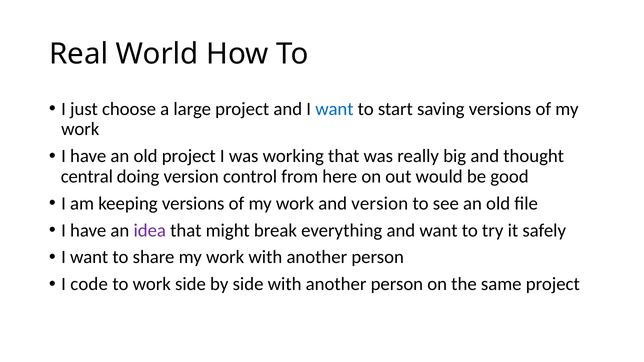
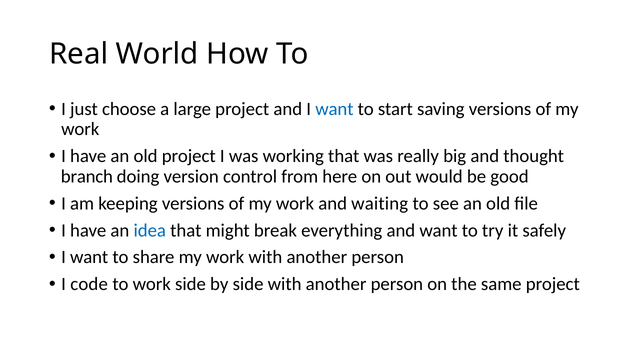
central: central -> branch (87, 176)
and version: version -> waiting (380, 203)
idea colour: purple -> blue (150, 230)
